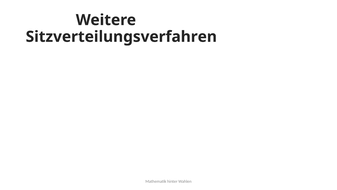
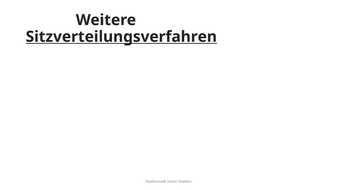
Sitzverteilungsverfahren underline: none -> present (121, 37)
